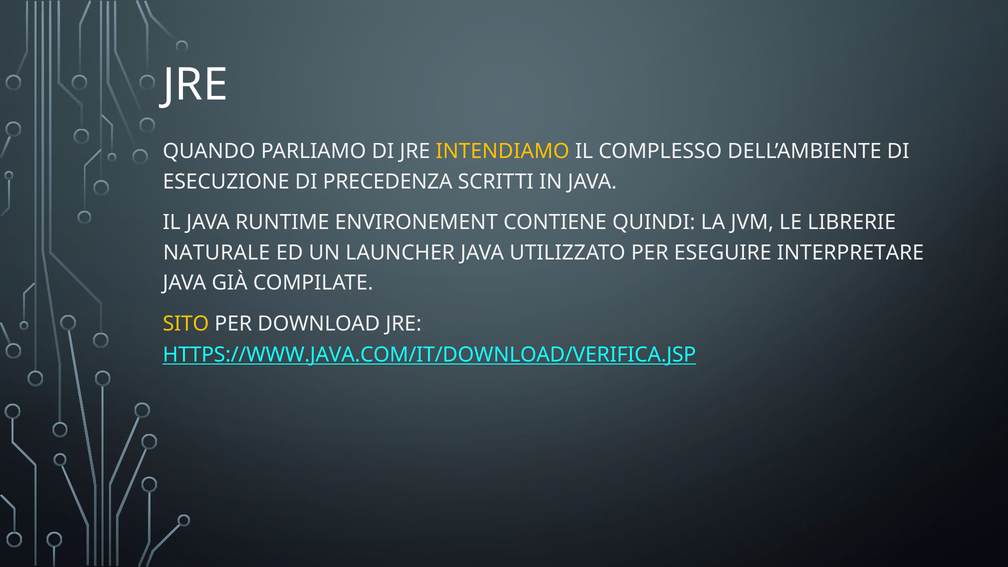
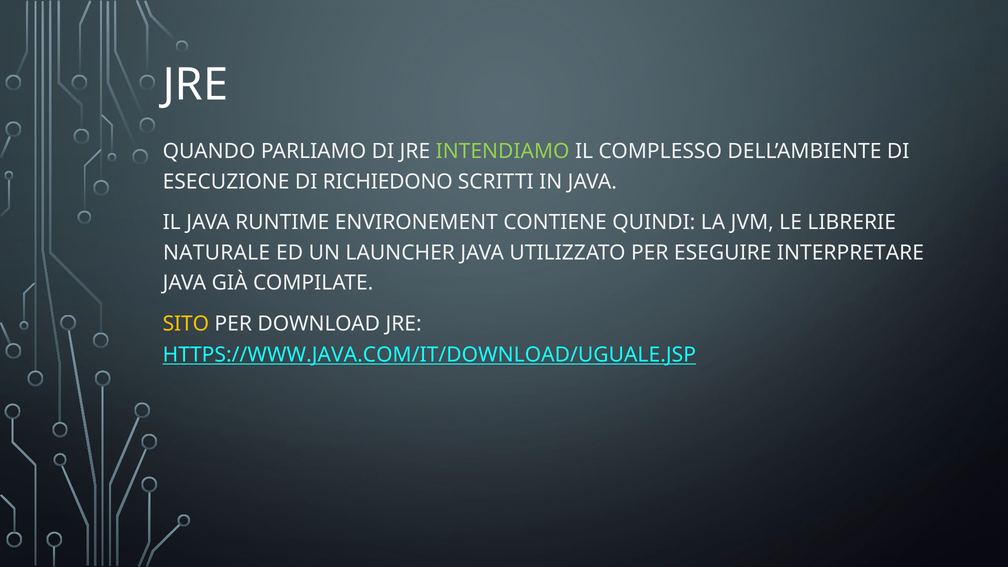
INTENDIAMO colour: yellow -> light green (503, 151)
PRECEDENZA: PRECEDENZA -> RICHIEDONO (388, 182)
HTTPS://WWW.JAVA.COM/IT/DOWNLOAD/VERIFICA.JSP: HTTPS://WWW.JAVA.COM/IT/DOWNLOAD/VERIFICA.JSP -> HTTPS://WWW.JAVA.COM/IT/DOWNLOAD/UGUALE.JSP (429, 355)
